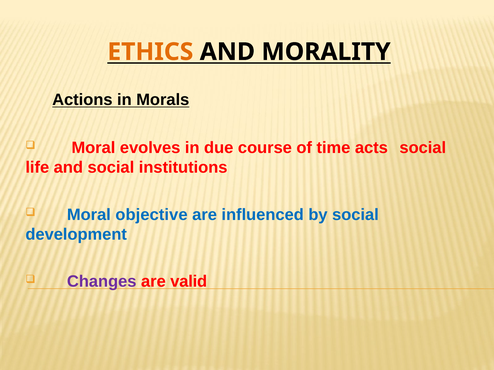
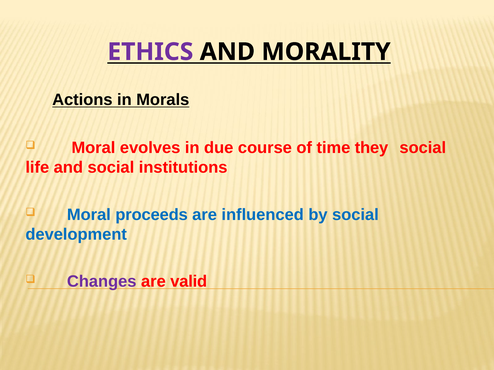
ETHICS colour: orange -> purple (150, 52)
acts: acts -> they (371, 148)
objective: objective -> proceeds (152, 215)
